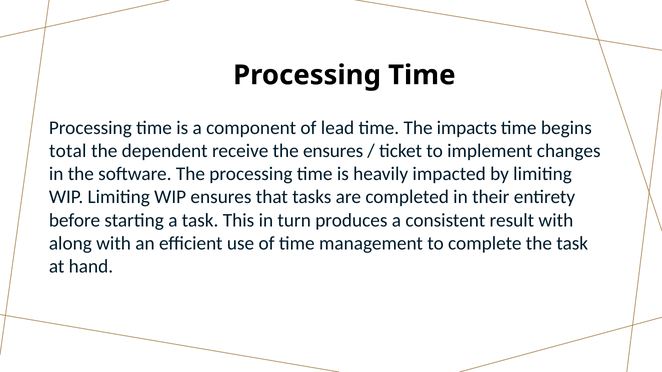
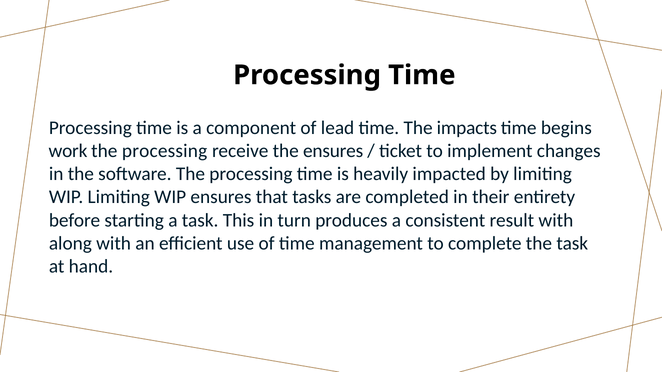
total: total -> work (68, 151)
dependent: dependent -> processing (165, 151)
